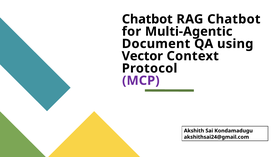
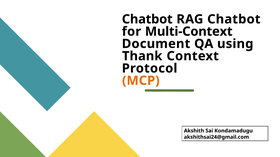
Multi-Agentic: Multi-Agentic -> Multi-Context (189, 32)
Vector: Vector -> Thank (142, 56)
MCP colour: purple -> orange (141, 81)
